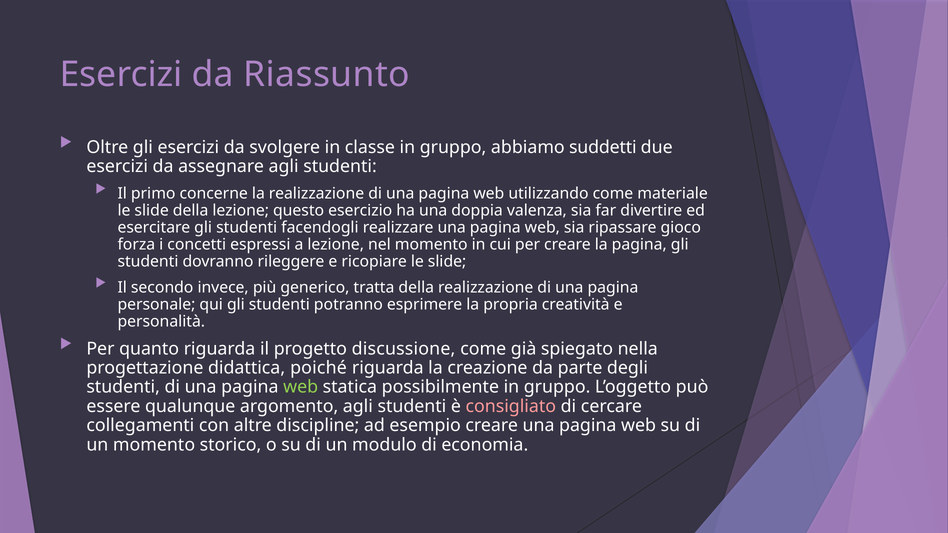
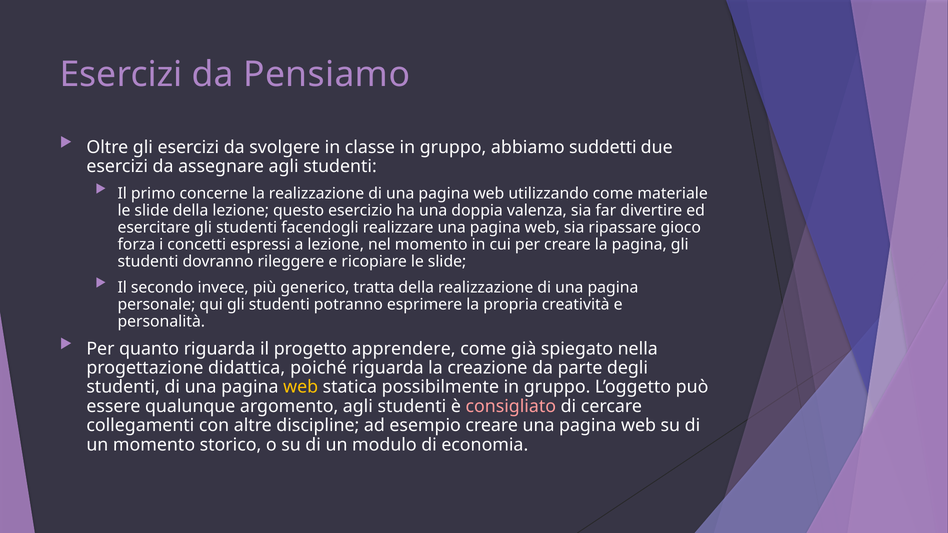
Riassunto: Riassunto -> Pensiamo (327, 75)
discussione: discussione -> apprendere (404, 349)
web colour: light green -> yellow (301, 387)
